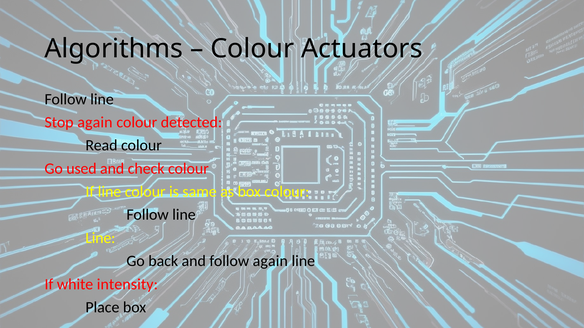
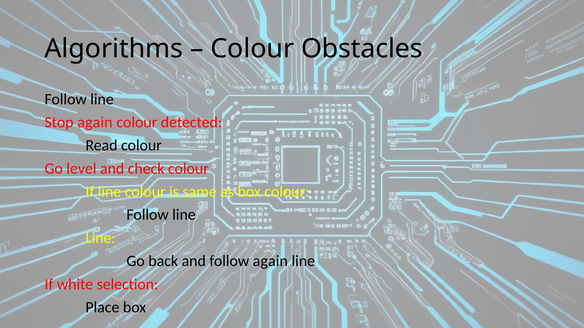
Actuators: Actuators -> Obstacles (362, 49)
used: used -> level (81, 169)
intensity: intensity -> selection (127, 285)
